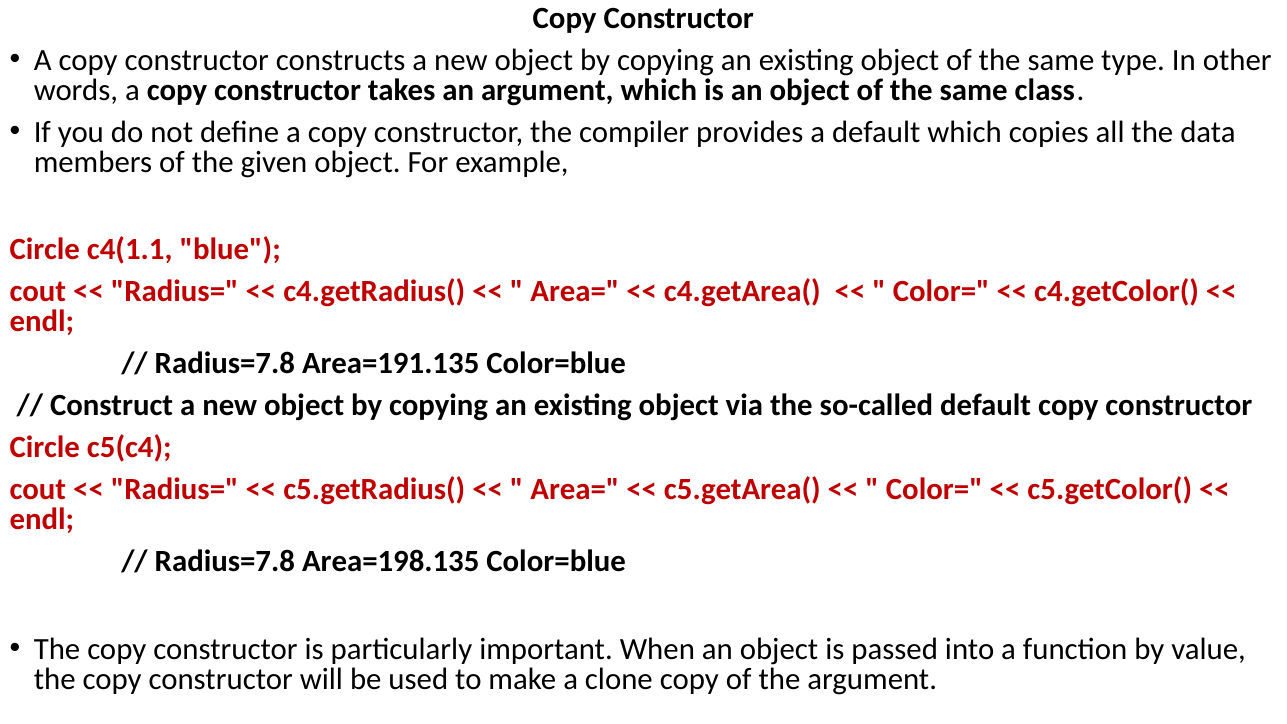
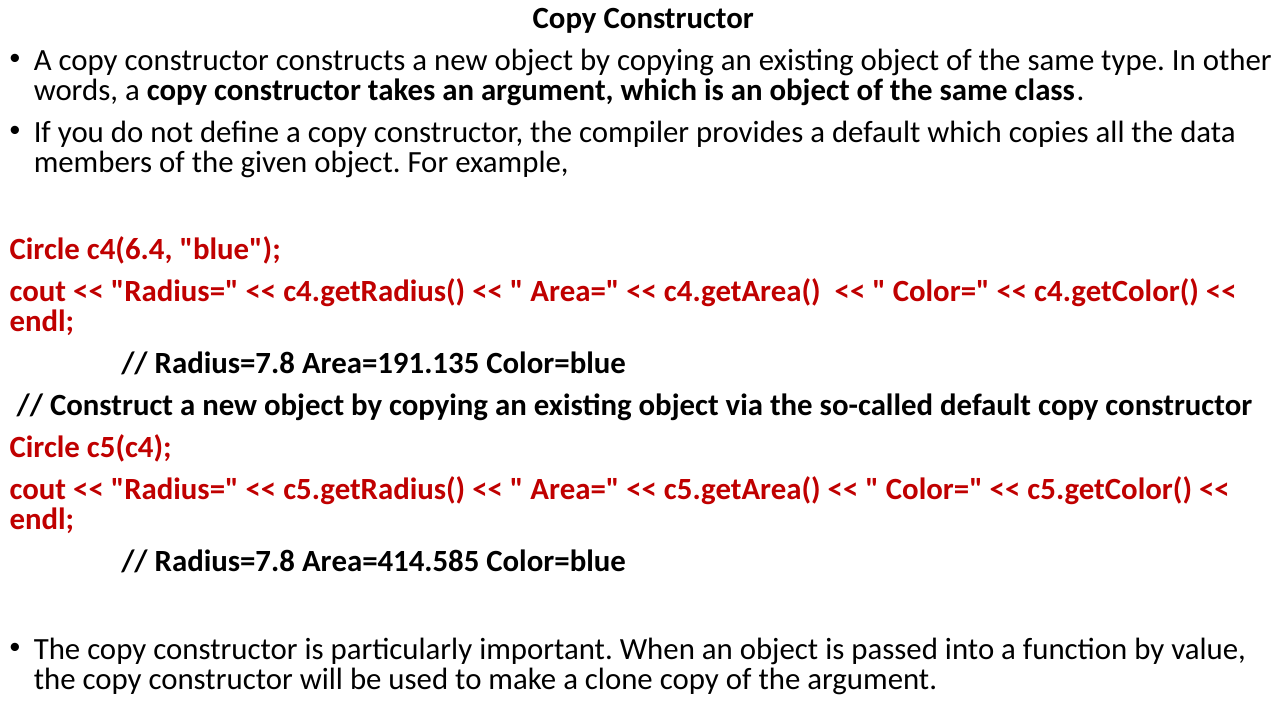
c4(1.1: c4(1.1 -> c4(6.4 (130, 250)
Area=198.135: Area=198.135 -> Area=414.585 (391, 562)
